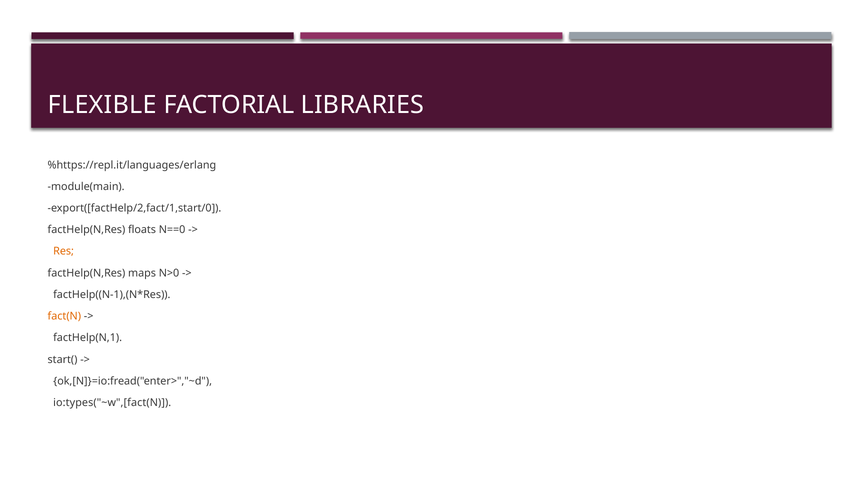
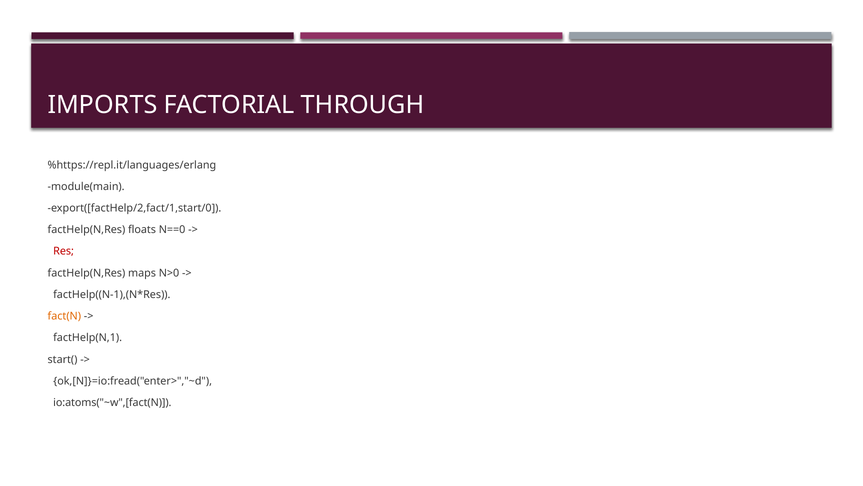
FLEXIBLE: FLEXIBLE -> IMPORTS (103, 105)
LIBRARIES: LIBRARIES -> THROUGH (363, 105)
Res colour: orange -> red (64, 251)
io:types("~w",[fact(N: io:types("~w",[fact(N -> io:atoms("~w",[fact(N (112, 402)
